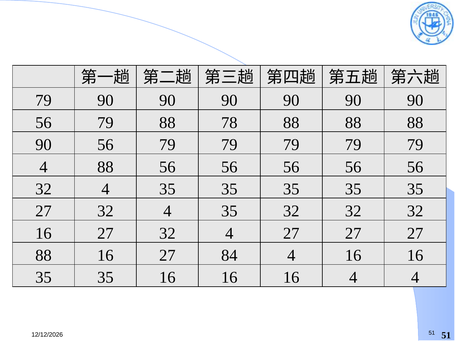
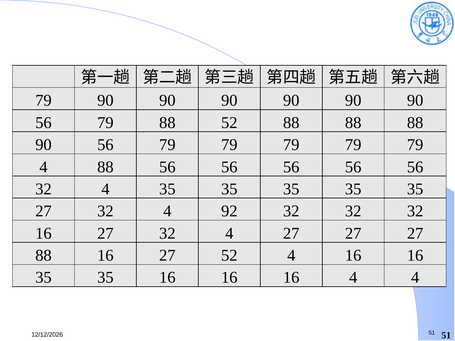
88 78: 78 -> 52 (229, 123)
27 32 4 35: 35 -> 92 (229, 211)
27 84: 84 -> 52 (229, 256)
